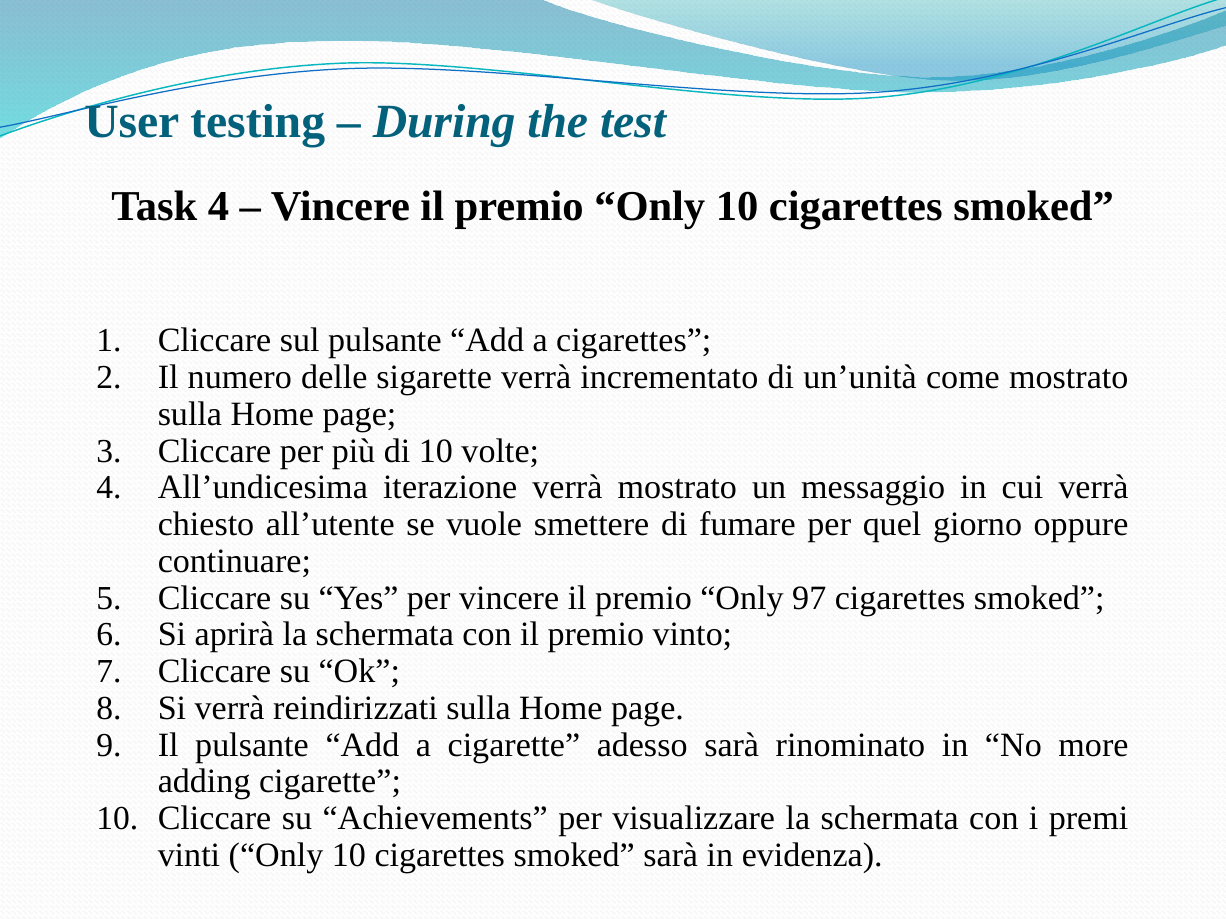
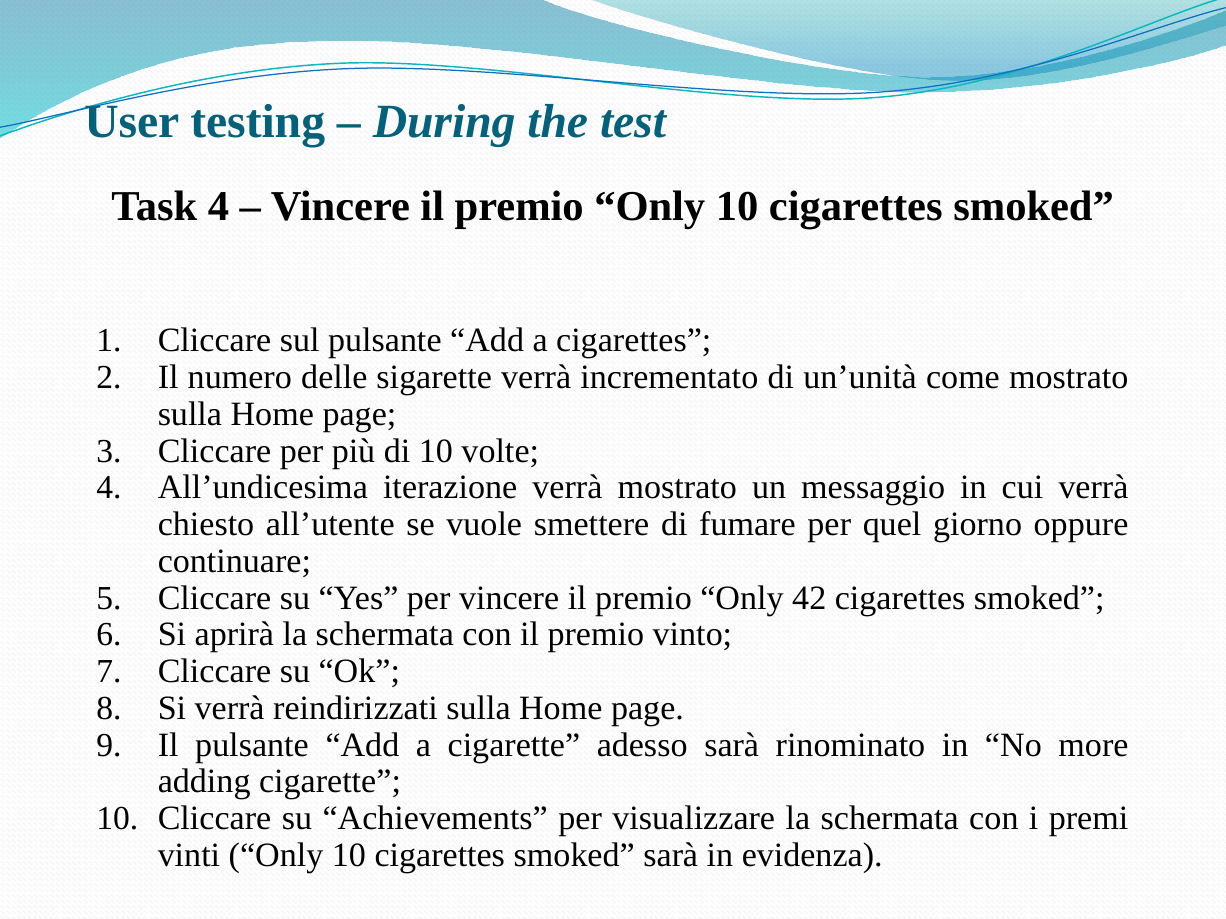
97: 97 -> 42 (809, 598)
